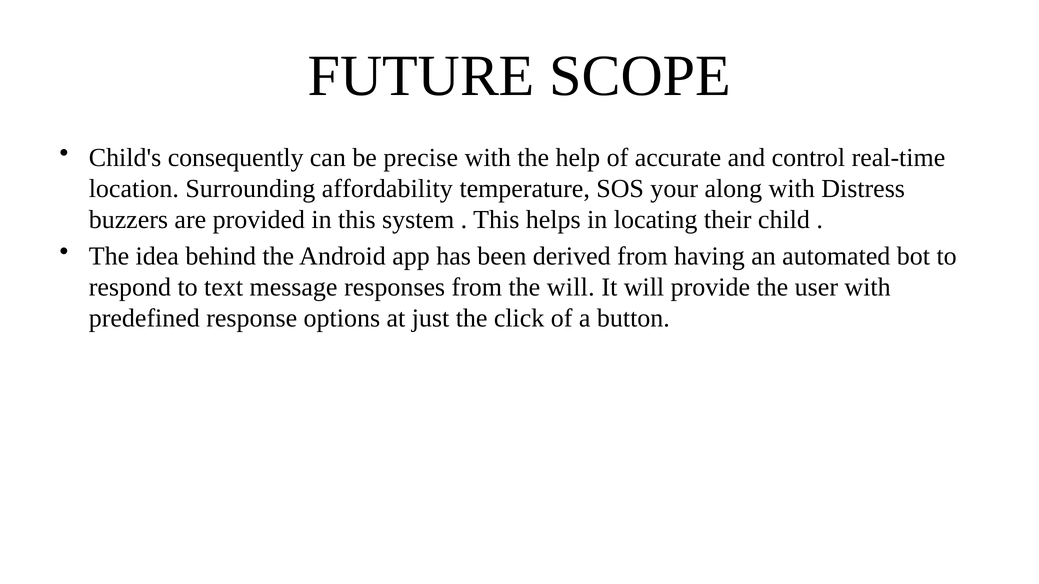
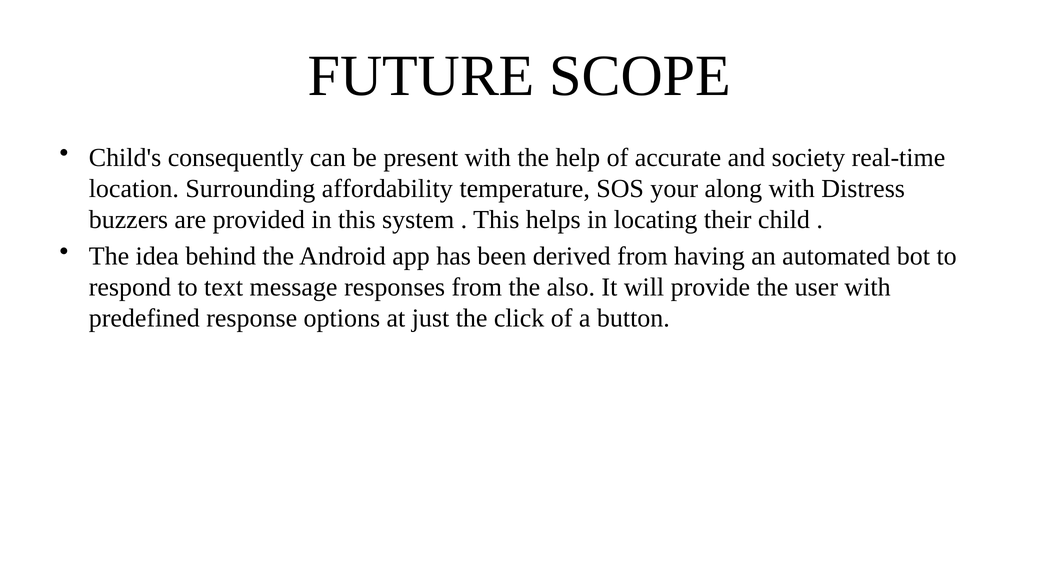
precise: precise -> present (421, 158)
control: control -> society (808, 158)
the will: will -> also (571, 287)
